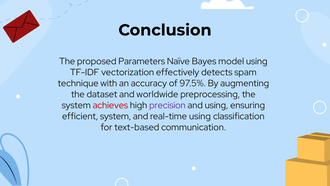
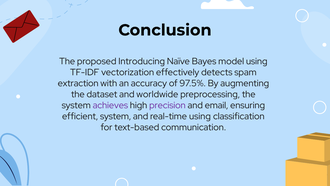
Parameters: Parameters -> Introducing (142, 61)
technique: technique -> extraction (78, 83)
achieves colour: red -> purple (110, 105)
and using: using -> email (217, 105)
